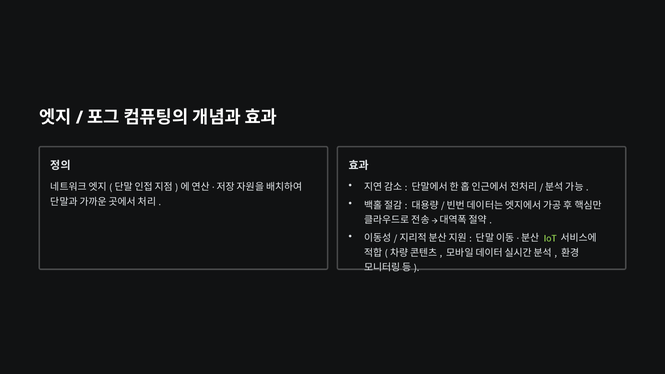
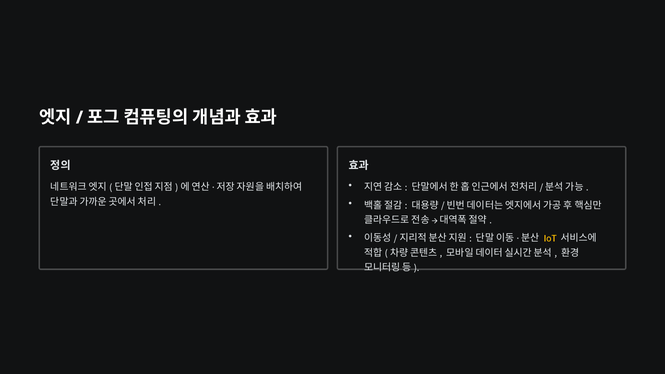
IoT colour: light green -> yellow (550, 238)
